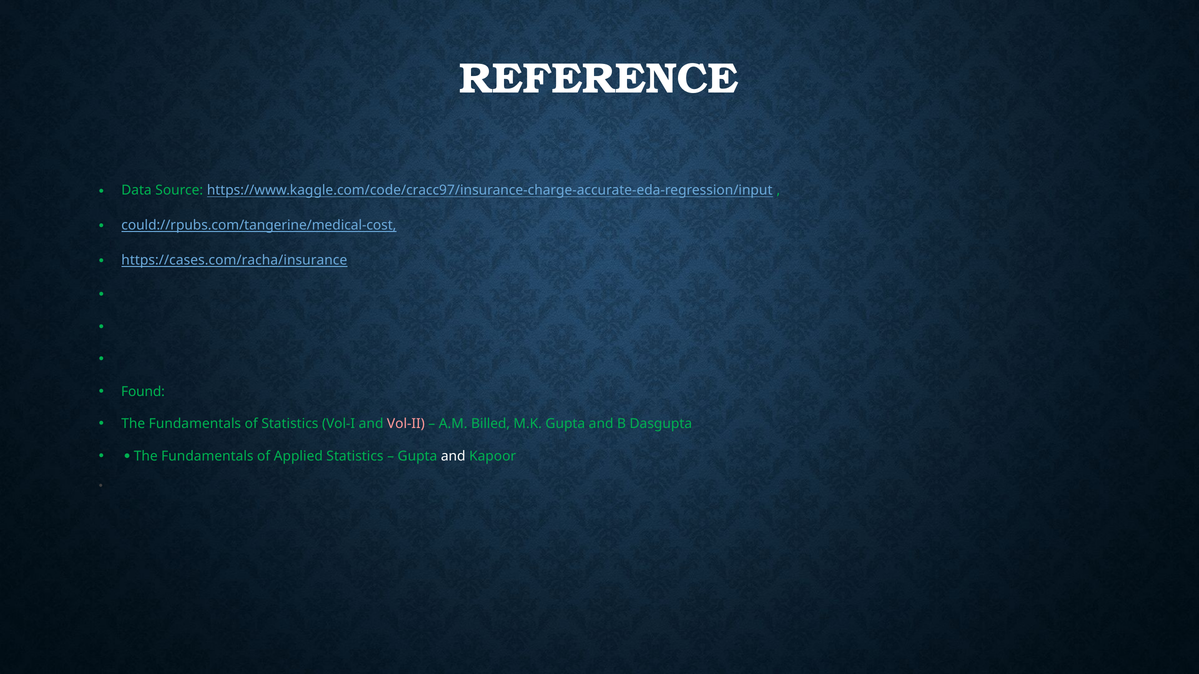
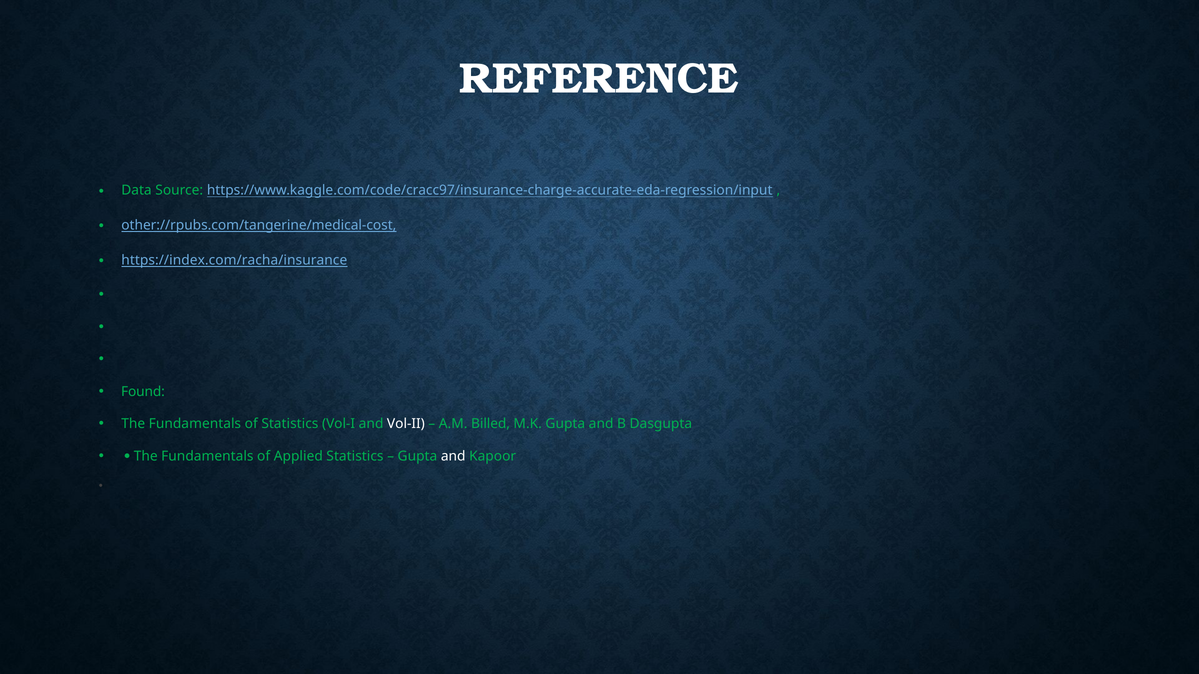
could://rpubs.com/tangerine/medical-cost: could://rpubs.com/tangerine/medical-cost -> other://rpubs.com/tangerine/medical-cost (259, 225)
https://cases.com/racha/insurance: https://cases.com/racha/insurance -> https://index.com/racha/insurance (234, 260)
Vol-II colour: pink -> white (406, 424)
